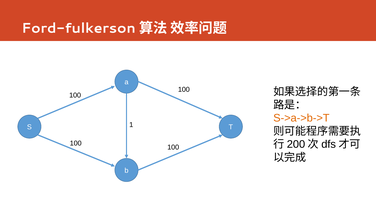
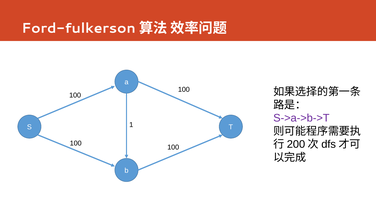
S->a->b->T colour: orange -> purple (301, 118)
